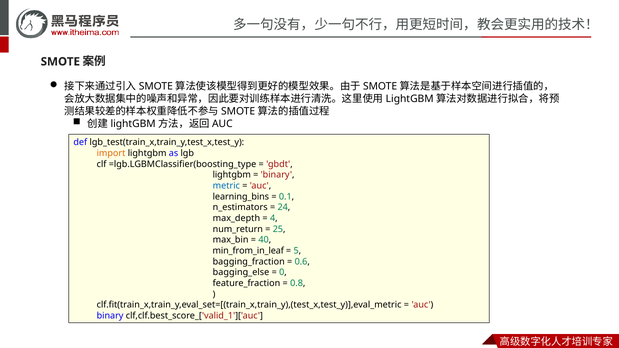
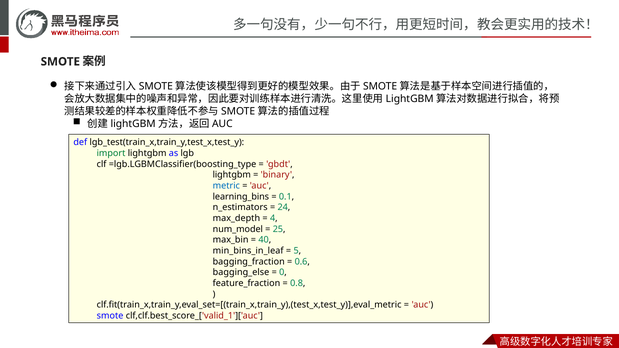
import colour: orange -> green (111, 153)
num_return: num_return -> num_model (238, 229)
min_from_in_leaf: min_from_in_leaf -> min_bins_in_leaf (248, 251)
binary: binary -> smote (110, 316)
